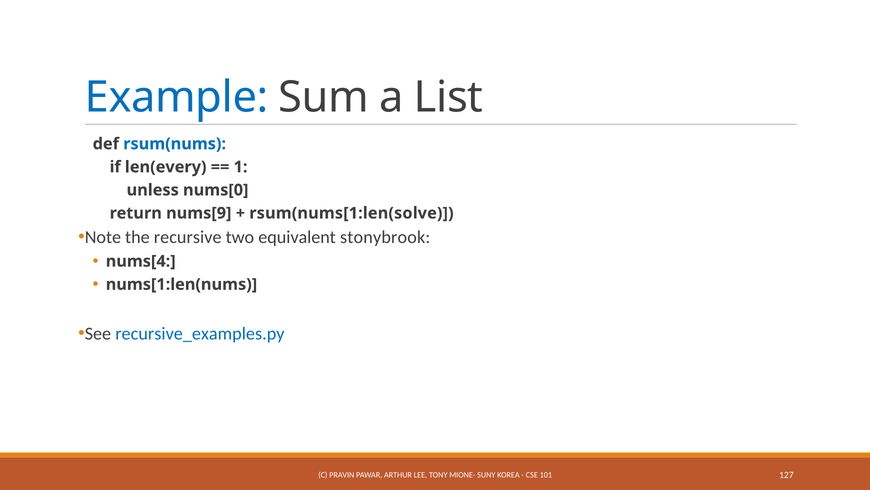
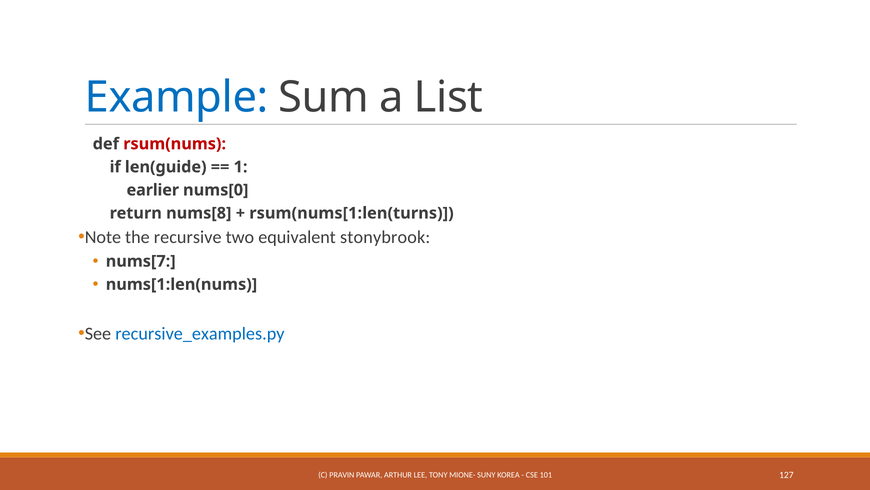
rsum(nums colour: blue -> red (175, 144)
len(every: len(every -> len(guide (166, 167)
unless: unless -> earlier (153, 190)
nums[9: nums[9 -> nums[8 (199, 213)
rsum(nums[1:len(solve: rsum(nums[1:len(solve -> rsum(nums[1:len(turns (351, 213)
nums[4: nums[4 -> nums[7 (141, 261)
